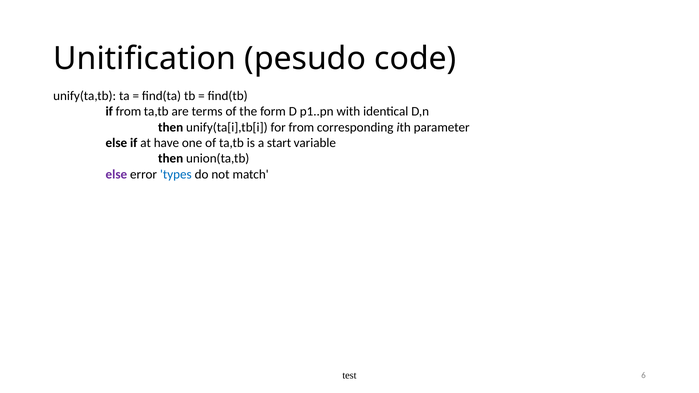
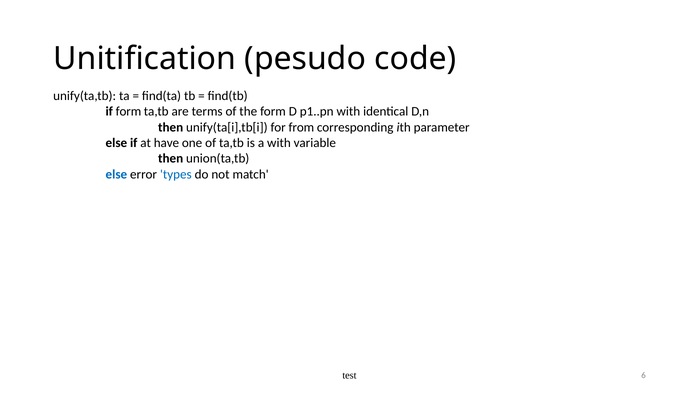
if from: from -> form (128, 112)
a start: start -> with (279, 143)
else colour: purple -> blue (116, 174)
